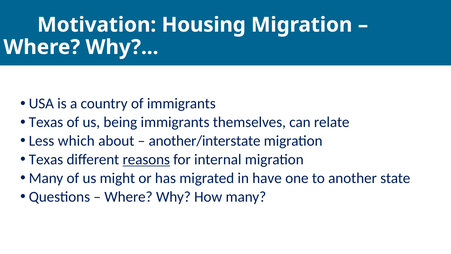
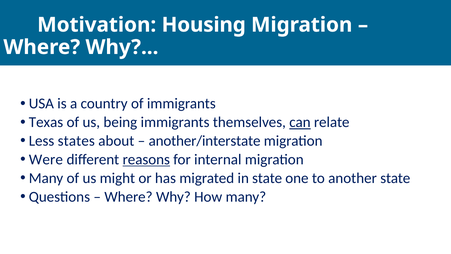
can underline: none -> present (300, 122)
which: which -> states (76, 141)
Texas: Texas -> Were (46, 159)
in have: have -> state (267, 178)
